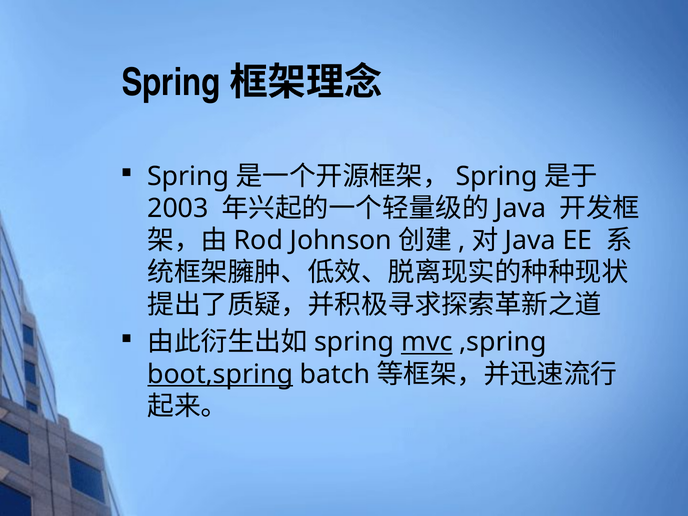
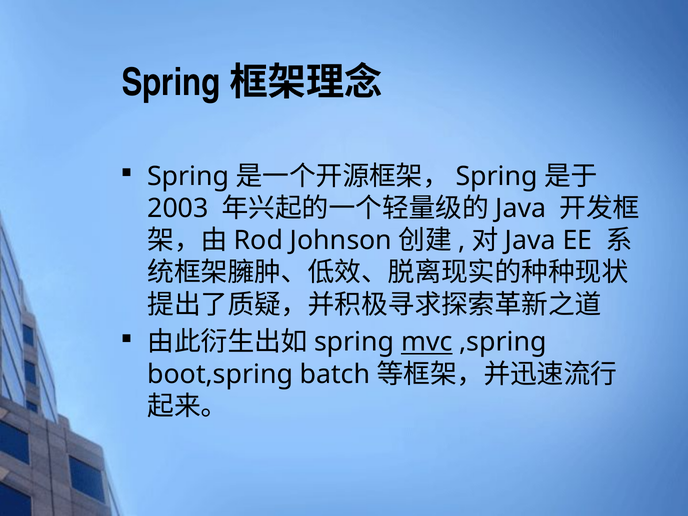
boot,spring underline: present -> none (220, 374)
